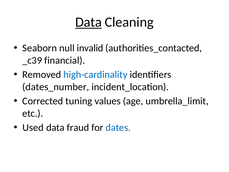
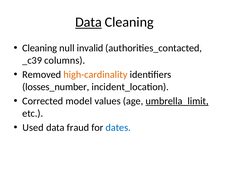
Seaborn: Seaborn -> Cleaning (40, 48)
financial: financial -> columns (65, 60)
high-cardinality colour: blue -> orange (95, 75)
dates_number: dates_number -> losses_number (56, 87)
tuning: tuning -> model (79, 101)
umbrella_limit underline: none -> present (177, 101)
